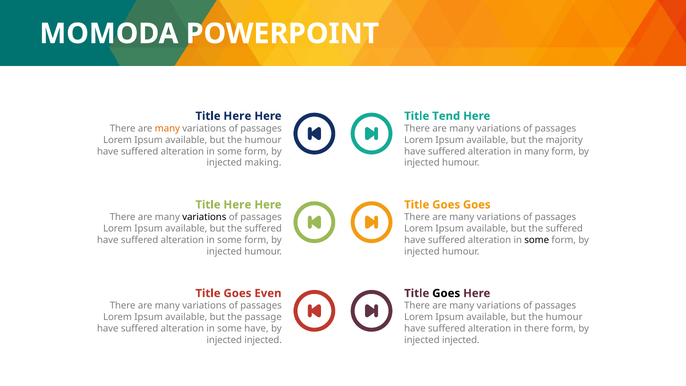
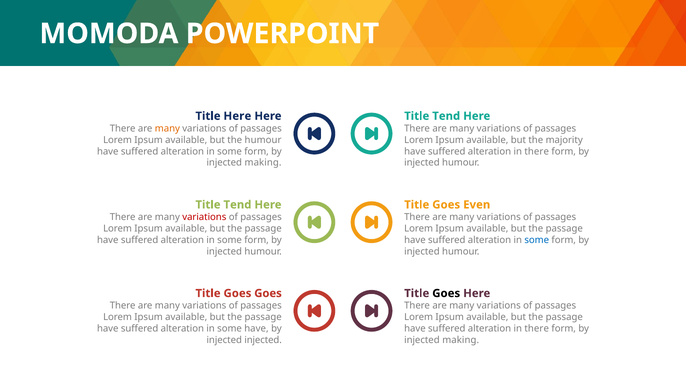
many: many -> there (537, 151)
Here: Here -> Tend (237, 205)
Goes Goes: Goes -> Even (477, 205)
variations colour: black -> red (204, 217)
suffered: suffered -> passage (263, 229)
suffered: suffered -> passage (564, 229)
some colour: black -> blue (537, 240)
Goes Even: Even -> Goes (268, 293)
humour: humour -> passage (564, 317)
injected: injected -> making (461, 340)
